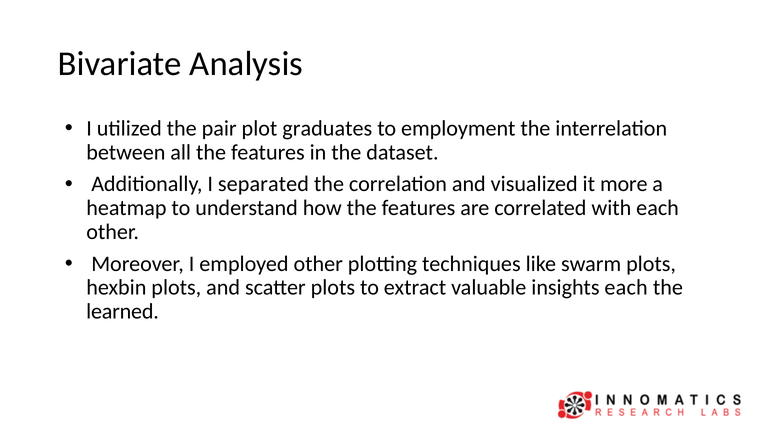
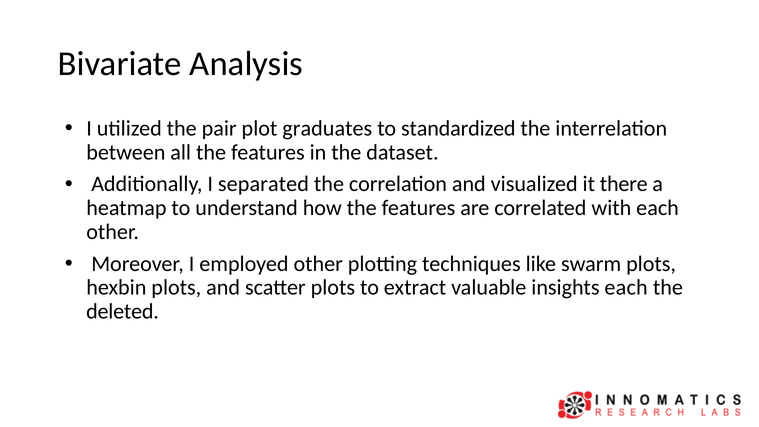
employment: employment -> standardized (458, 128)
more: more -> there (624, 184)
learned: learned -> deleted (123, 312)
